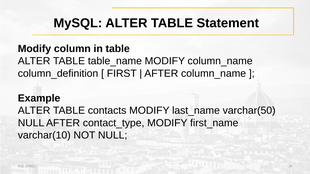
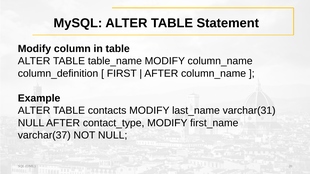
varchar(50: varchar(50 -> varchar(31 (249, 111)
varchar(10: varchar(10 -> varchar(37 (44, 136)
